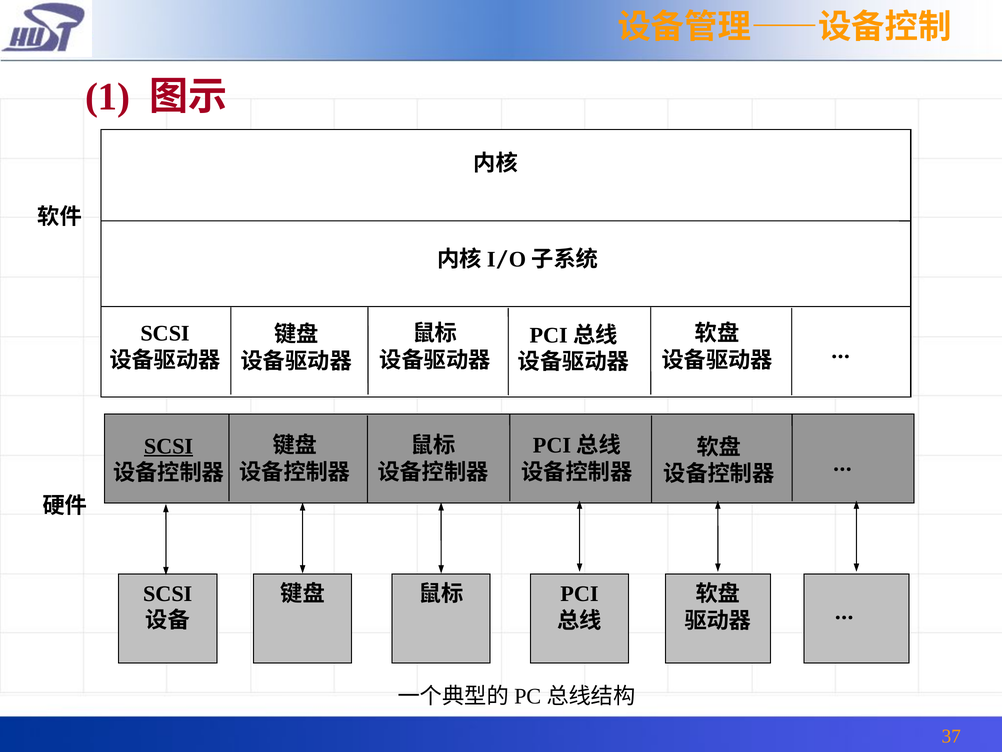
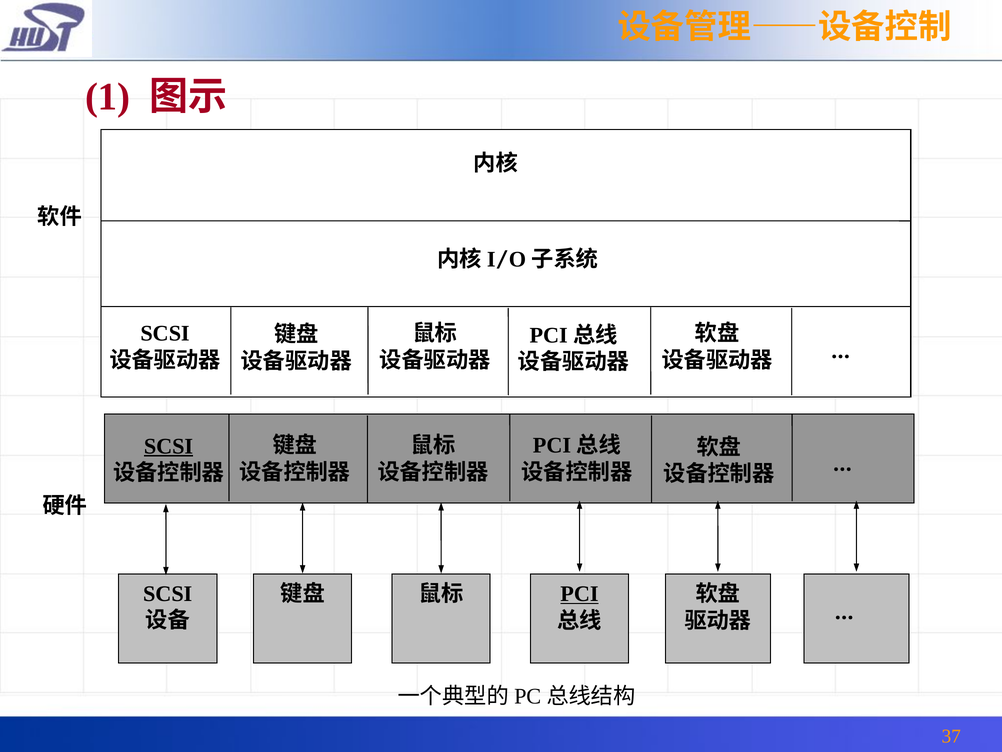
PCI underline: none -> present (579, 594)
